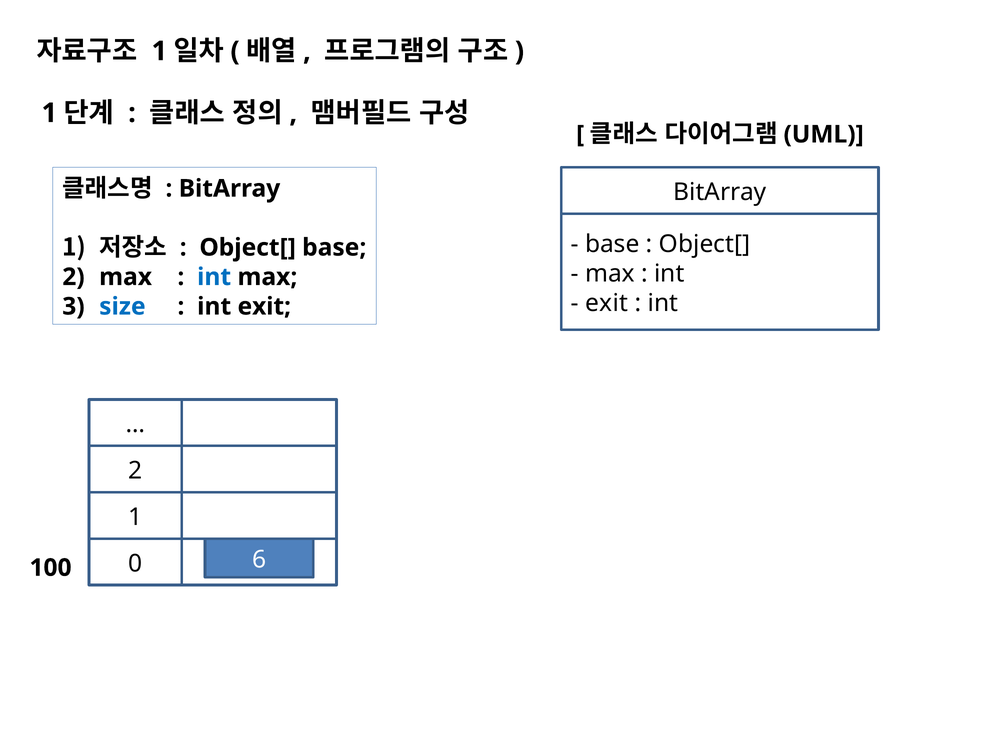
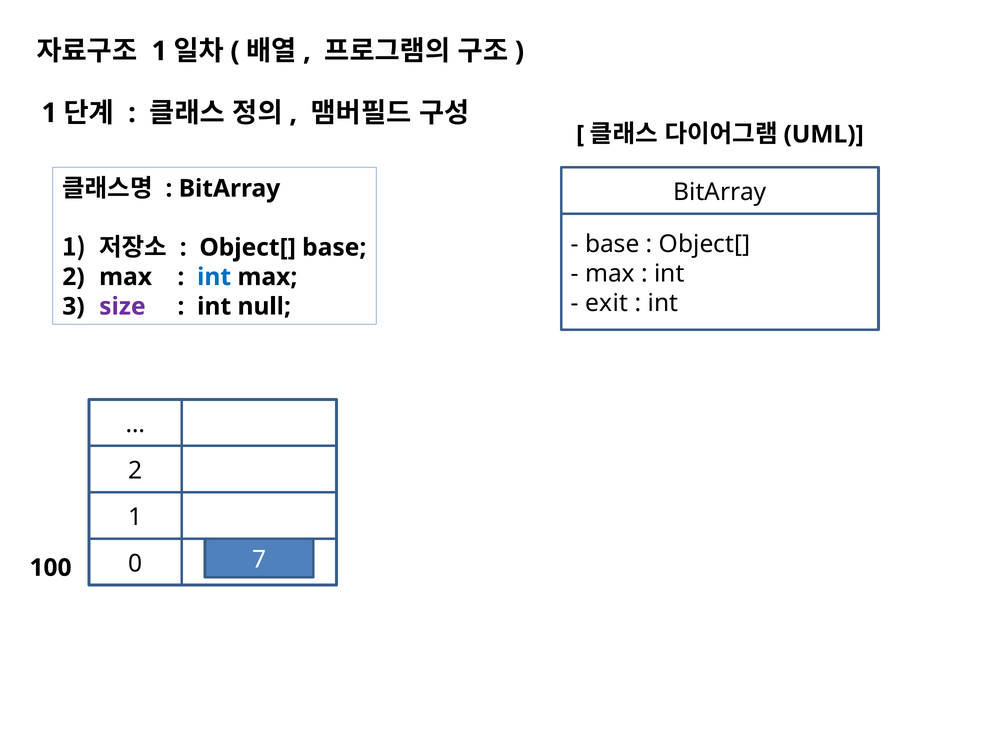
size colour: blue -> purple (122, 307)
int exit: exit -> null (264, 307)
6: 6 -> 7 (259, 560)
